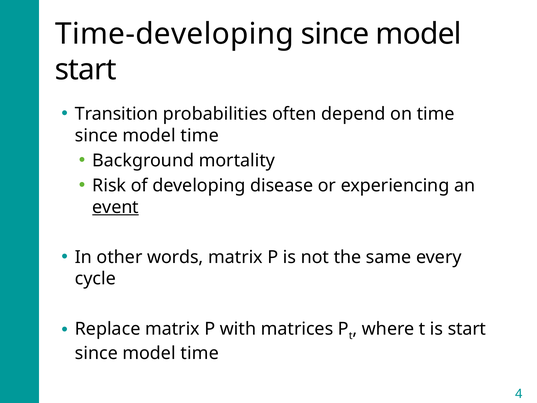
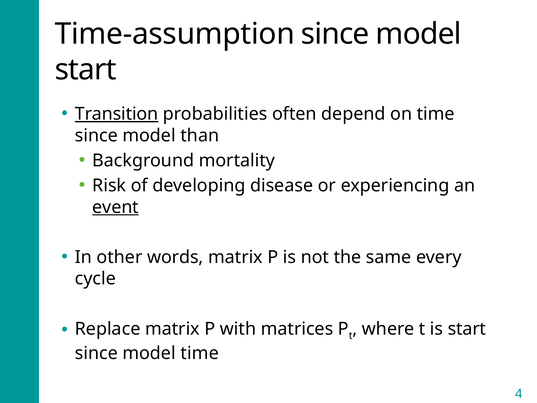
Time-developing: Time-developing -> Time-assumption (175, 34)
Transition underline: none -> present (117, 114)
time: time -> than (200, 135)
